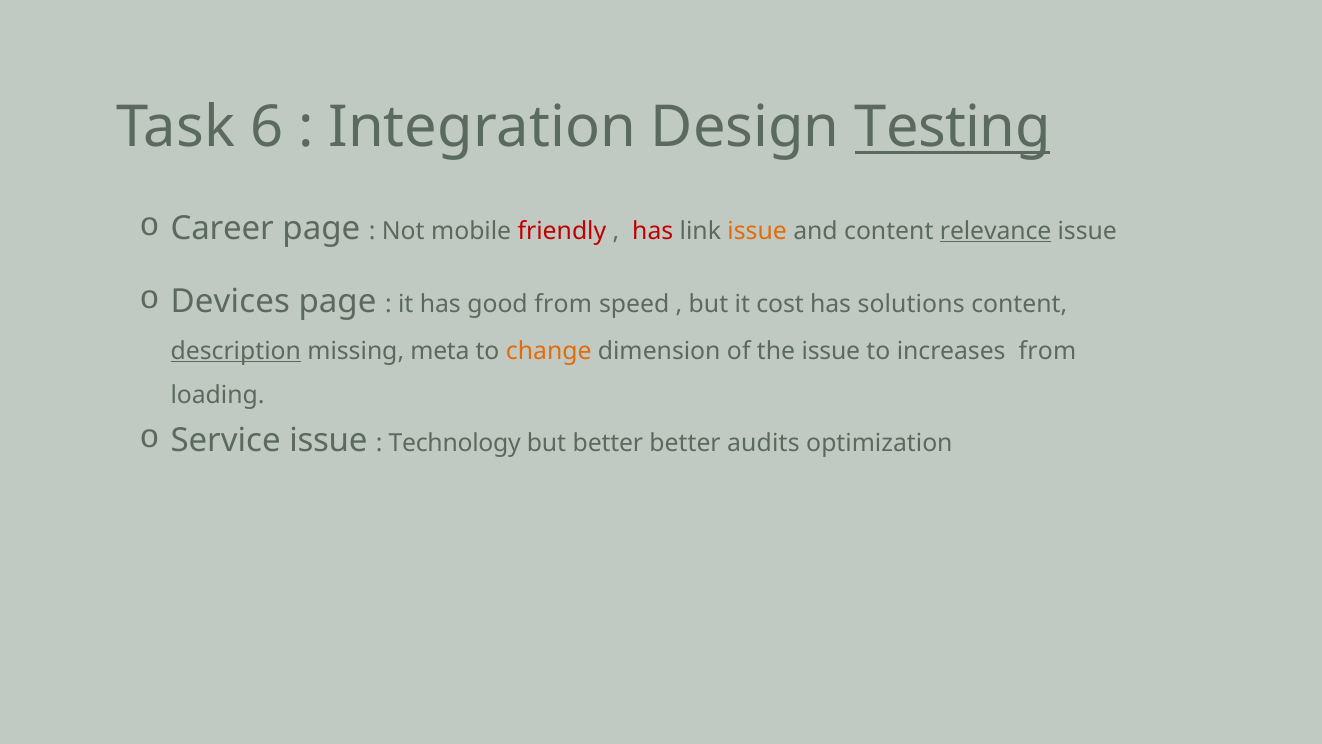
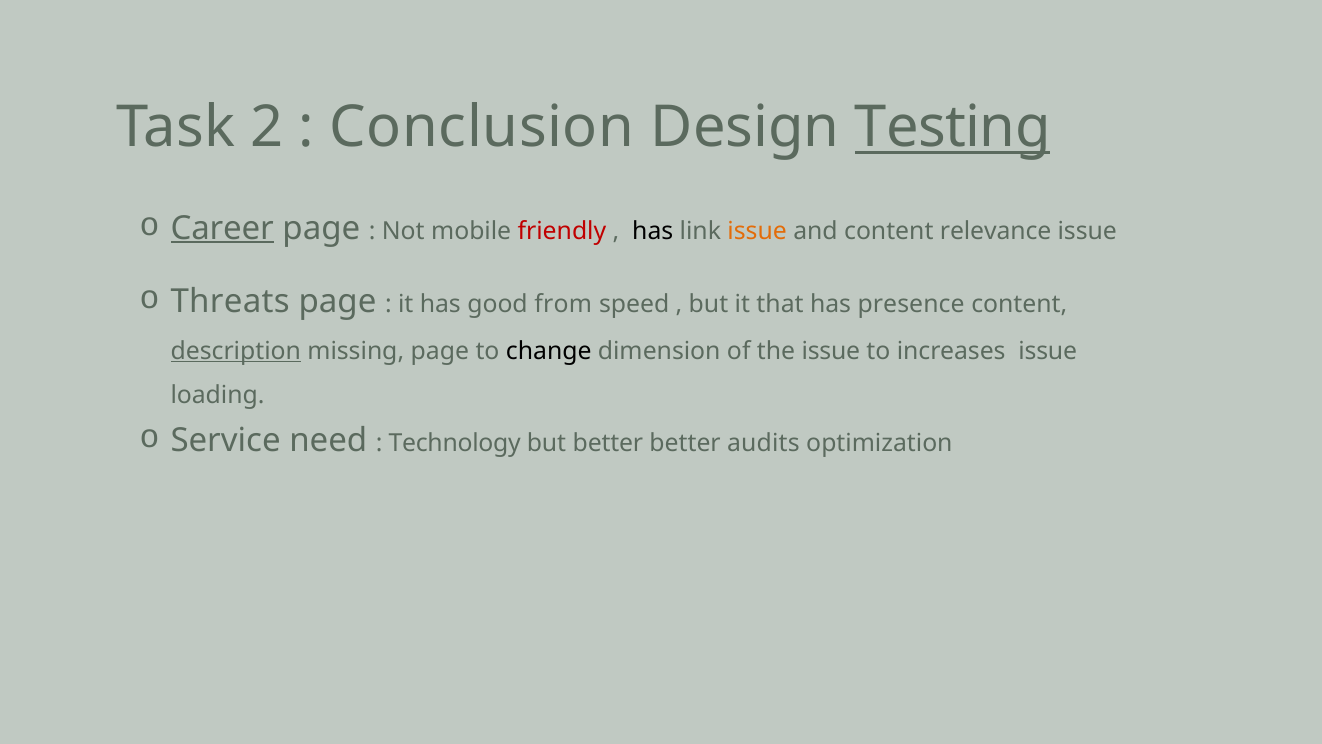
6: 6 -> 2 (267, 128)
Integration: Integration -> Conclusion (482, 128)
Career underline: none -> present (222, 228)
has colour: red -> black (653, 231)
relevance underline: present -> none (996, 231)
Devices: Devices -> Threats (230, 302)
cost: cost -> that (780, 304)
solutions: solutions -> presence (911, 304)
missing meta: meta -> page (440, 351)
change colour: orange -> black (549, 351)
increases from: from -> issue (1048, 351)
Service issue: issue -> need (328, 440)
